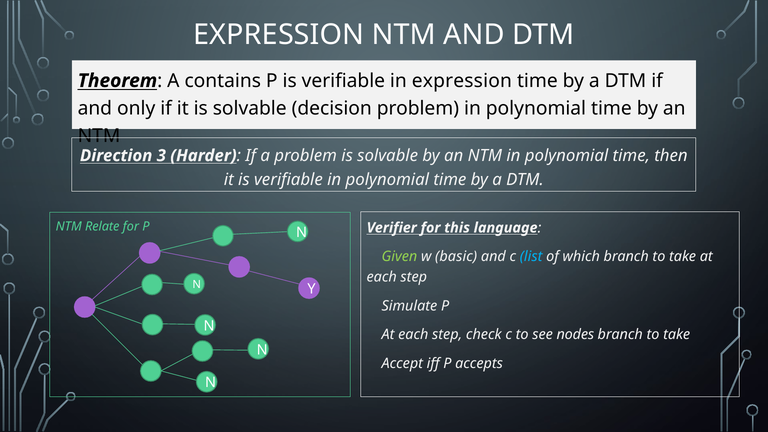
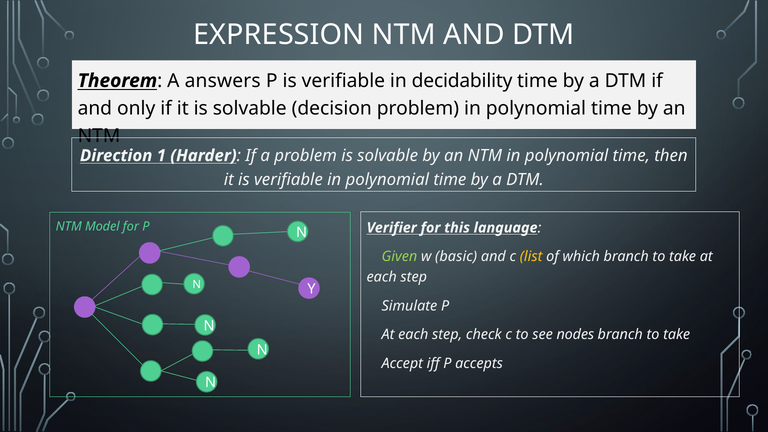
contains: contains -> answers (223, 81)
in expression: expression -> decidability (462, 81)
3: 3 -> 1 (161, 156)
Relate: Relate -> Model (102, 226)
list colour: light blue -> yellow (531, 256)
